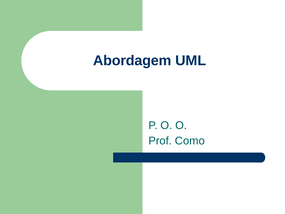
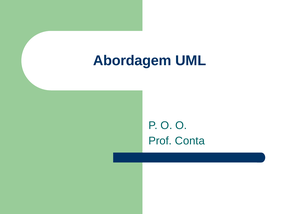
Como: Como -> Conta (190, 141)
